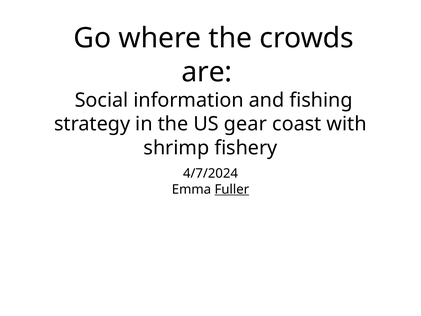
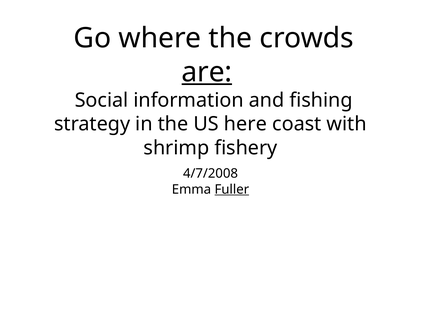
are underline: none -> present (207, 72)
gear: gear -> here (245, 124)
4/7/2024: 4/7/2024 -> 4/7/2008 (210, 173)
